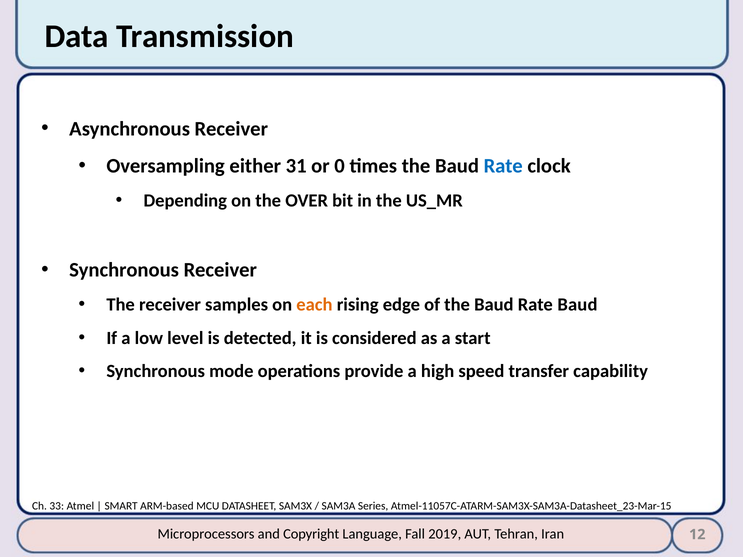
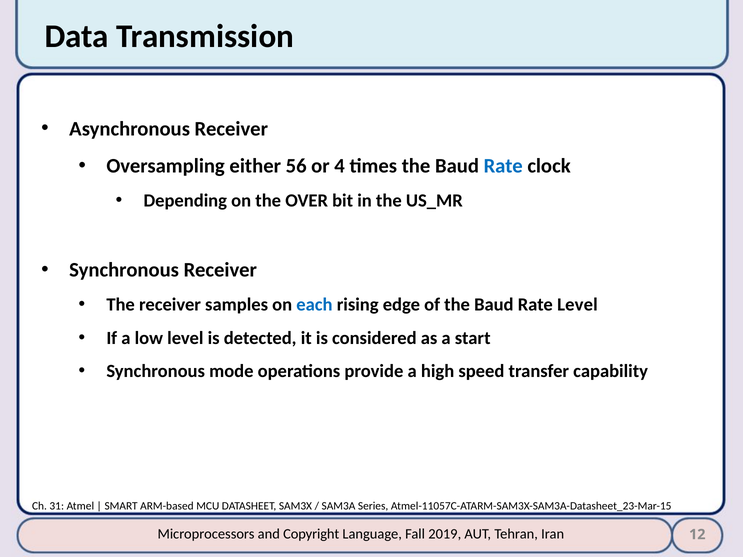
31: 31 -> 56 (296, 166)
0: 0 -> 4 (340, 166)
each colour: orange -> blue (314, 305)
Rate Baud: Baud -> Level (577, 305)
33: 33 -> 31 (57, 506)
